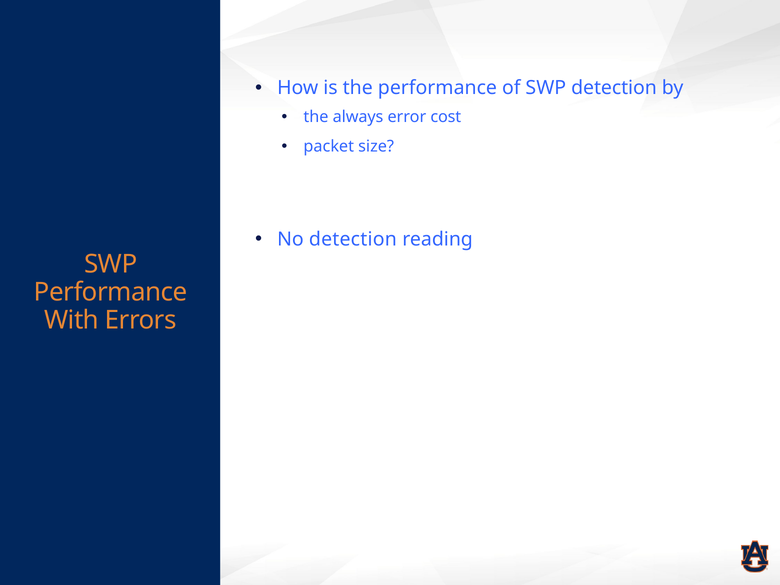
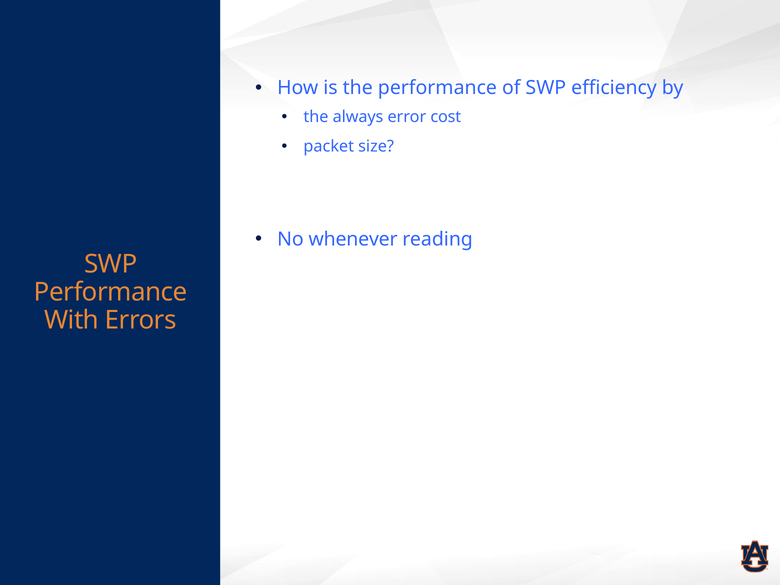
SWP detection: detection -> efficiency (614, 88)
No detection: detection -> whenever (353, 239)
